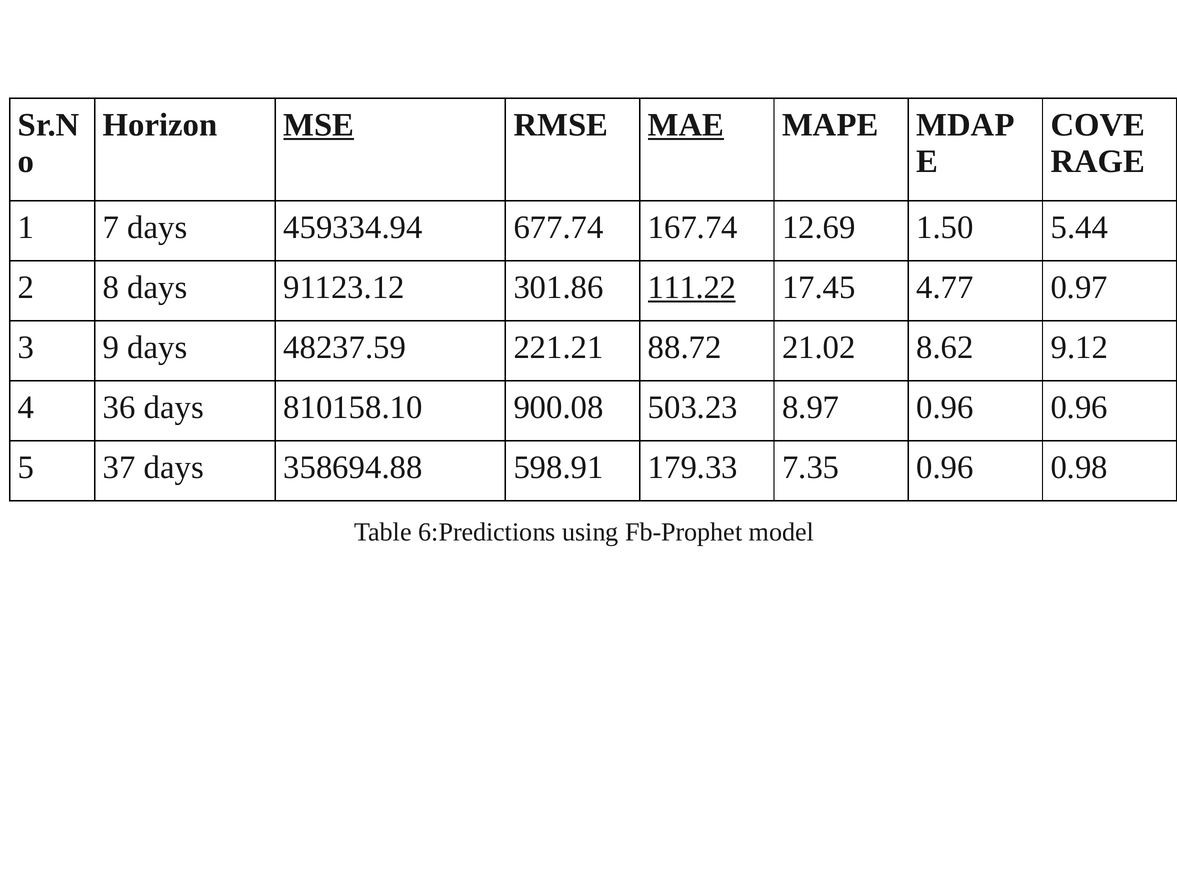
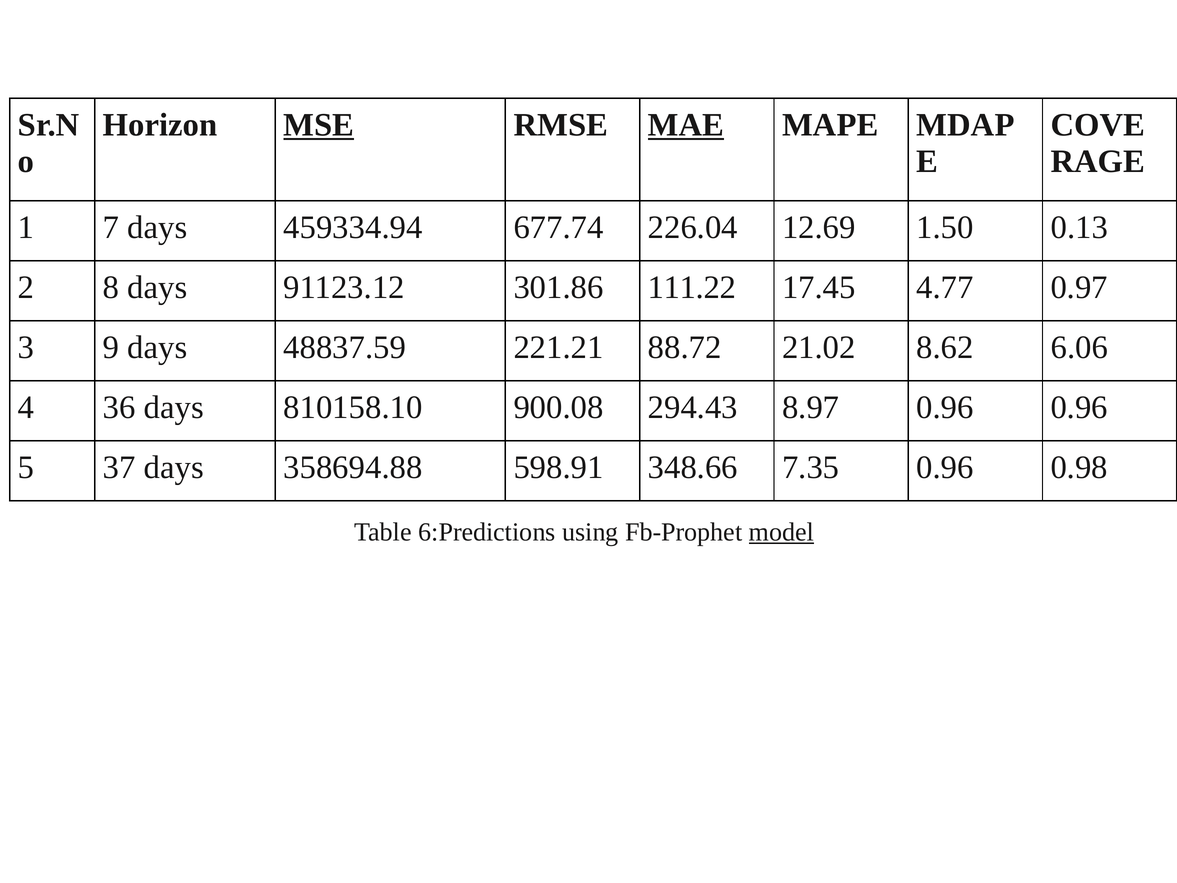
167.74: 167.74 -> 226.04 (693, 227)
5.44: 5.44 -> 0.13 (1079, 227)
111.22 underline: present -> none (692, 287)
48237.59: 48237.59 -> 48837.59 (345, 347)
9.12: 9.12 -> 6.06 (1079, 347)
503.23: 503.23 -> 294.43 (693, 407)
179.33: 179.33 -> 348.66 (693, 467)
model underline: none -> present (781, 532)
